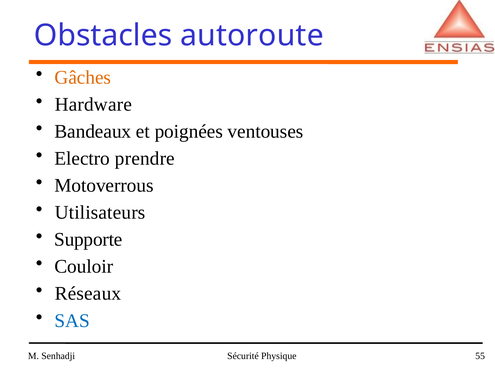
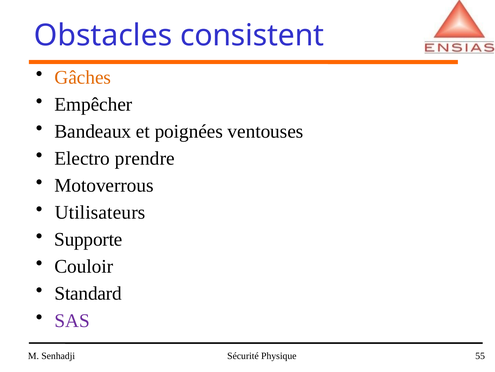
autoroute: autoroute -> consistent (252, 35)
Hardware: Hardware -> Empêcher (93, 104)
Réseaux: Réseaux -> Standard (88, 293)
SAS colour: blue -> purple (72, 320)
